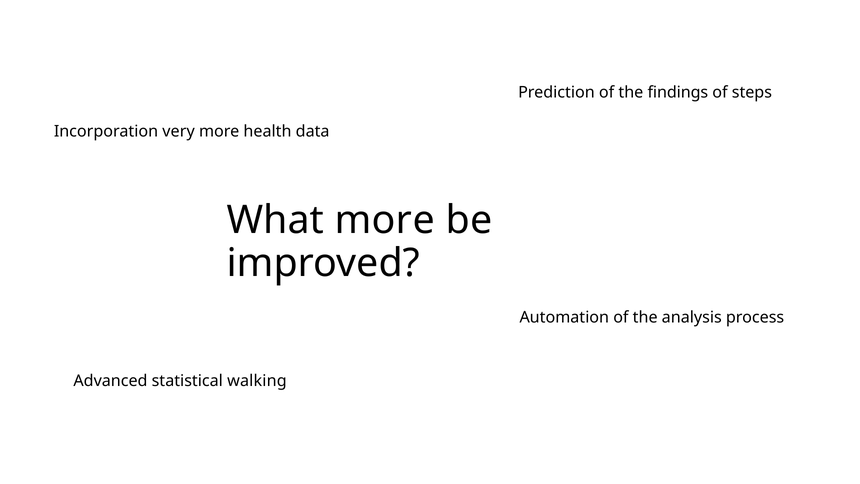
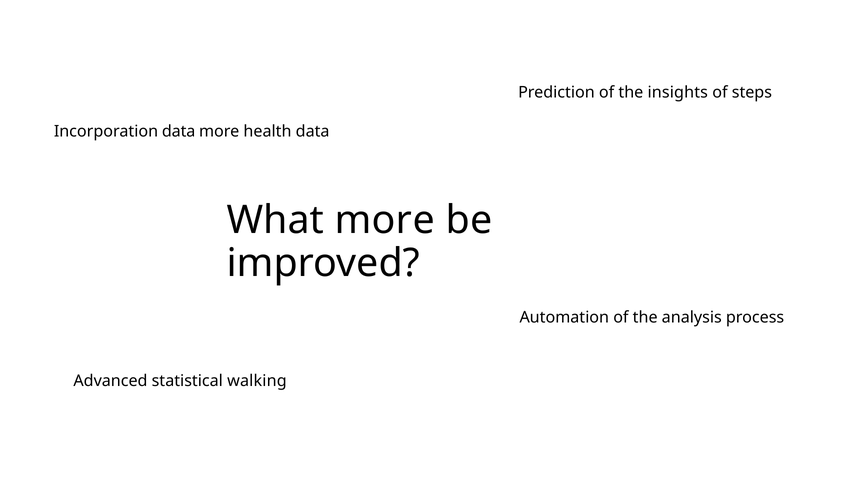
findings: findings -> insights (678, 92)
Incorporation very: very -> data (179, 131)
